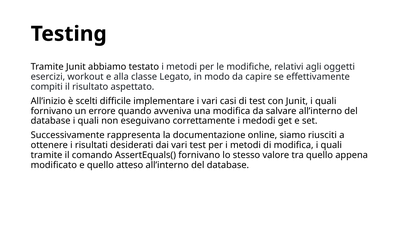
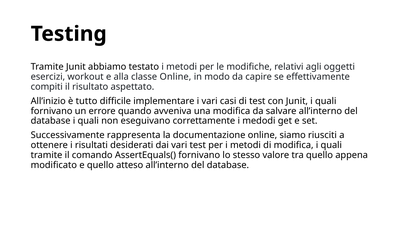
classe Legato: Legato -> Online (175, 77)
scelti: scelti -> tutto (87, 101)
